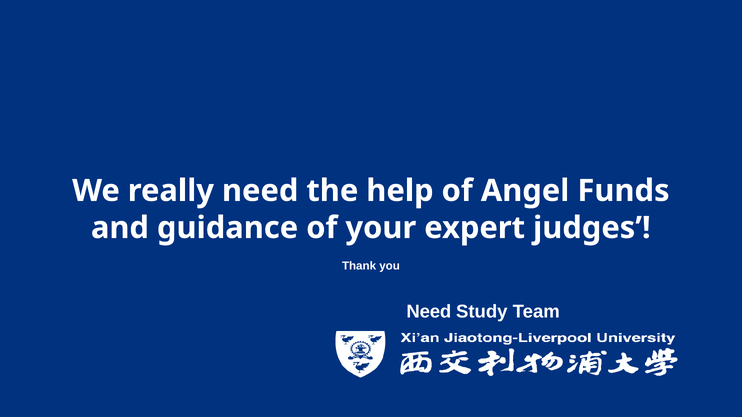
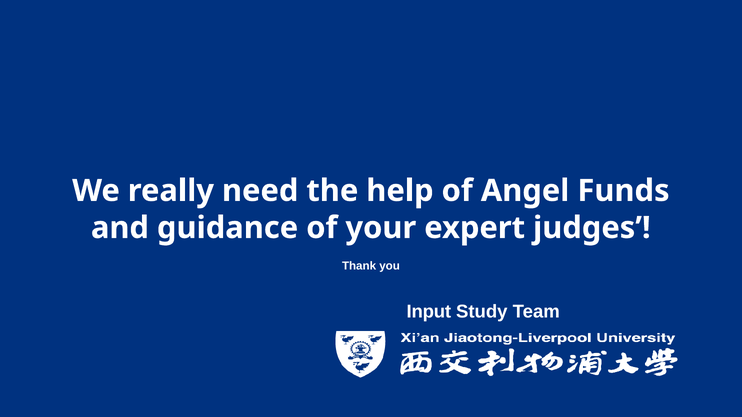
Need: Need -> Input (429, 312)
